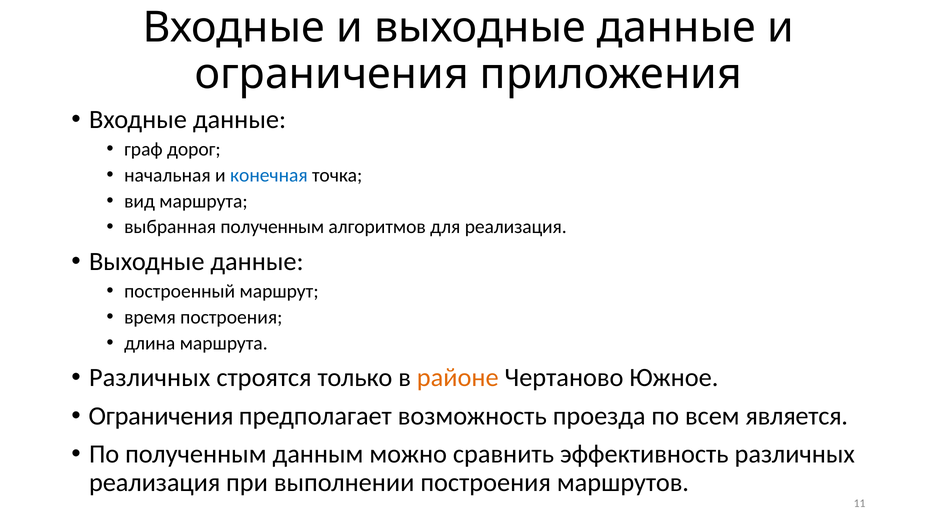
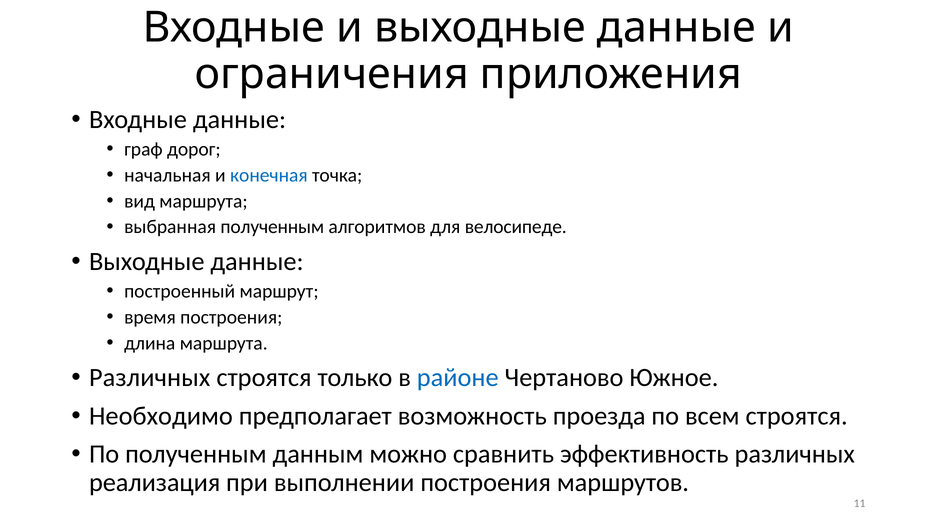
для реализация: реализация -> велосипеде (516, 227)
районе colour: orange -> blue (458, 378)
Ограничения: Ограничения -> Необходимо (161, 416)
всем является: является -> строятся (797, 416)
